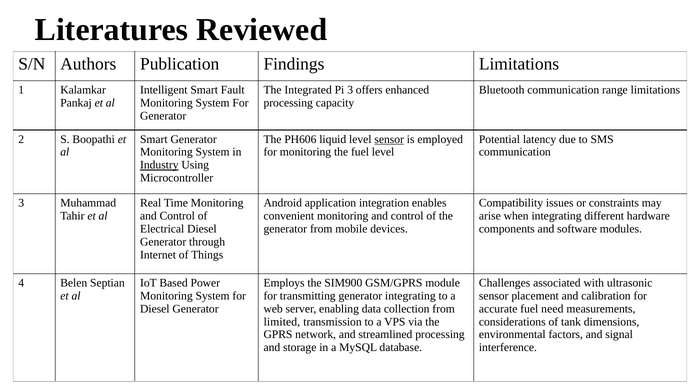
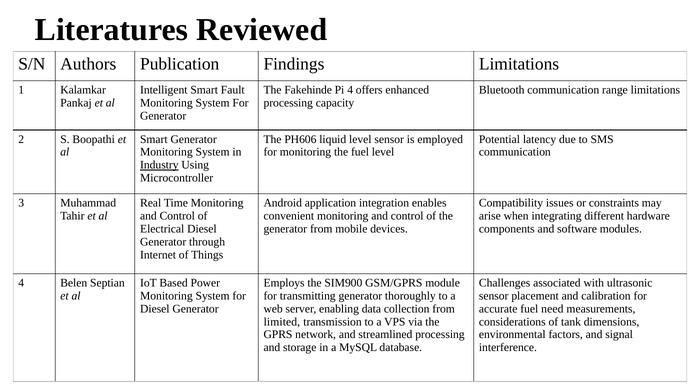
Integrated: Integrated -> Fakehinde (308, 90)
Pi 3: 3 -> 4 (350, 90)
sensor underline: present -> none (389, 139)
generator integrating: integrating -> thoroughly (410, 296)
